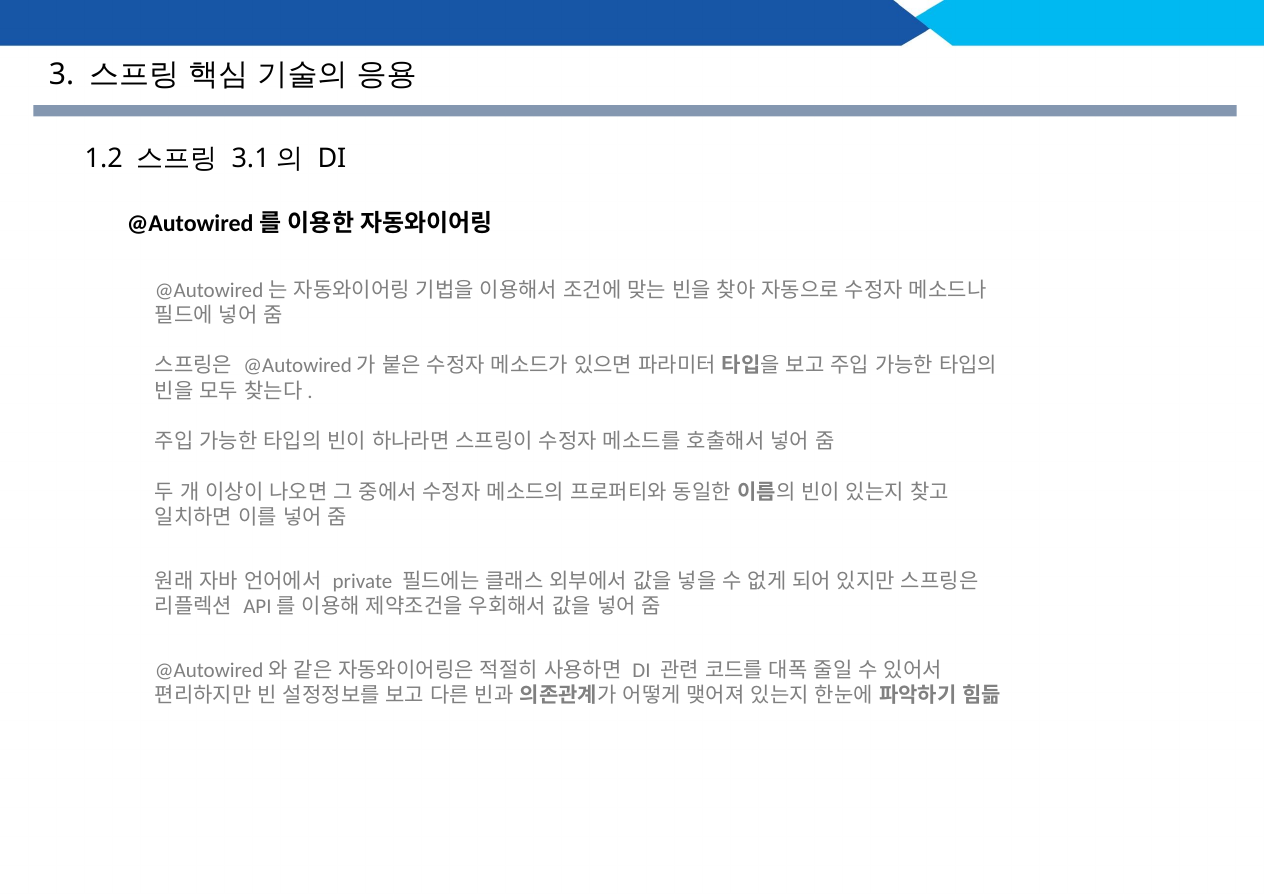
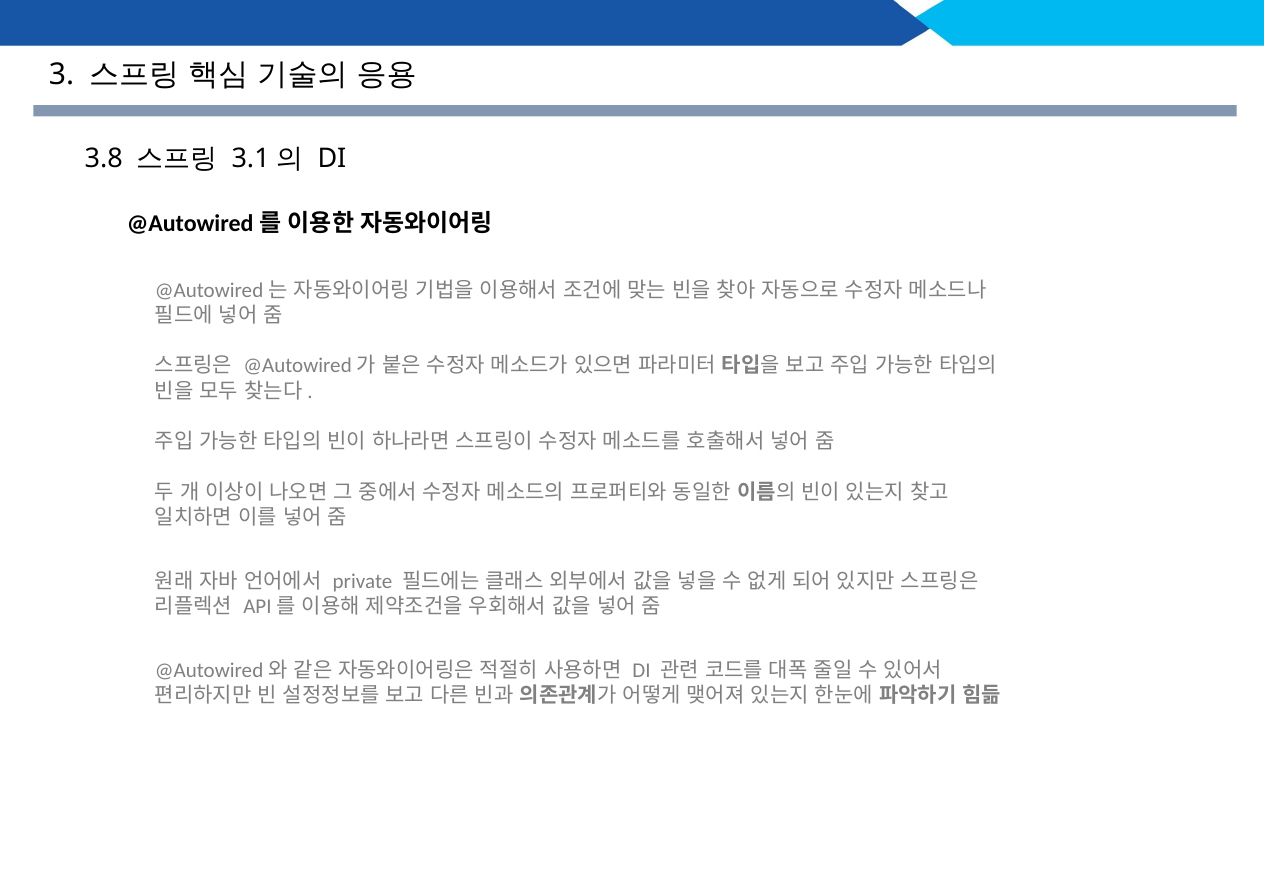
1.2: 1.2 -> 3.8 (104, 159)
